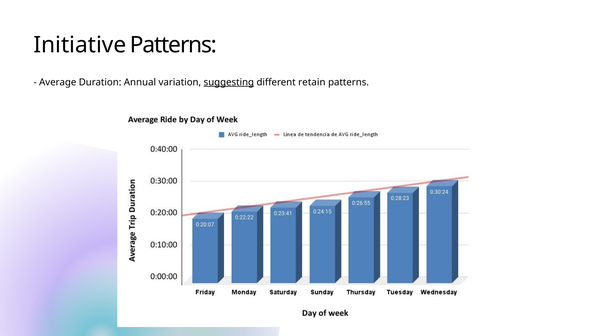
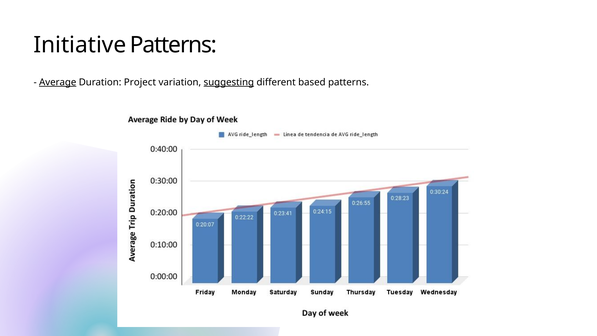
Average underline: none -> present (58, 82)
Annual: Annual -> Project (140, 82)
retain: retain -> based (312, 82)
